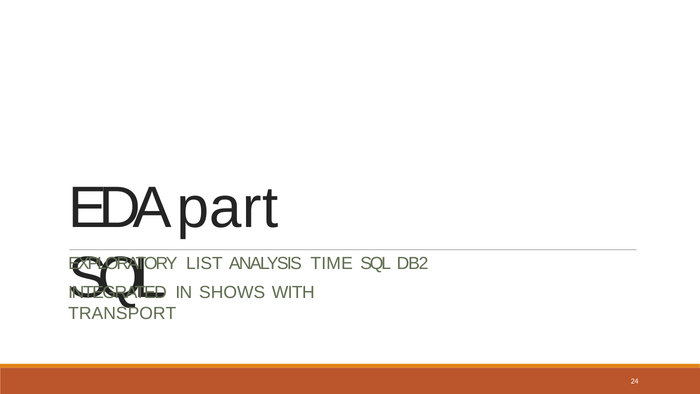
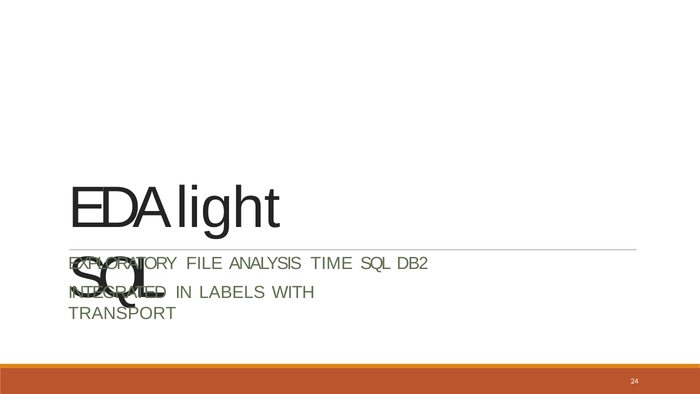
part: part -> light (228, 208)
LIST: LIST -> FILE (204, 263)
SHOWS: SHOWS -> LABELS (232, 292)
